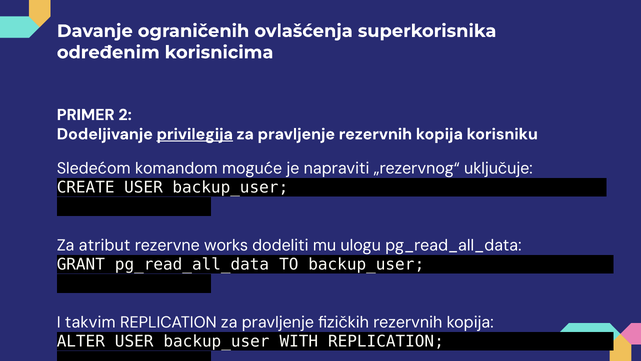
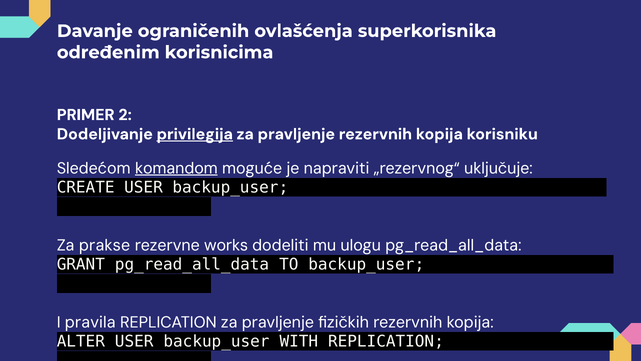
komandom underline: none -> present (176, 168)
atribut: atribut -> prakse (105, 245)
takvim: takvim -> pravila (90, 322)
